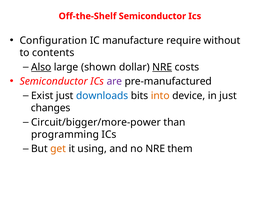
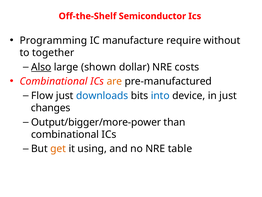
Configuration: Configuration -> Programming (53, 40)
contents: contents -> together (53, 53)
NRE underline: present -> none (162, 67)
Semiconductor: Semiconductor -> Combinational (54, 81)
are colour: purple -> orange (114, 81)
Exist: Exist -> Flow (42, 95)
into colour: orange -> blue (160, 95)
Circuit/bigger/more-power: Circuit/bigger/more-power -> Output/bigger/more-power (96, 122)
programming: programming -> combinational (65, 134)
them: them -> table (180, 148)
